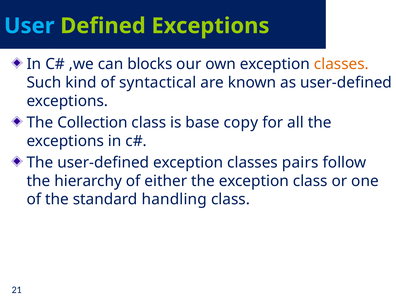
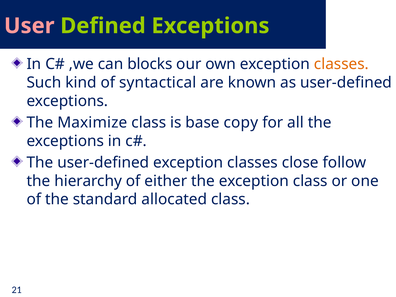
User colour: light blue -> pink (29, 26)
Collection: Collection -> Maximize (92, 123)
pairs: pairs -> close (300, 162)
handling: handling -> allocated (174, 199)
